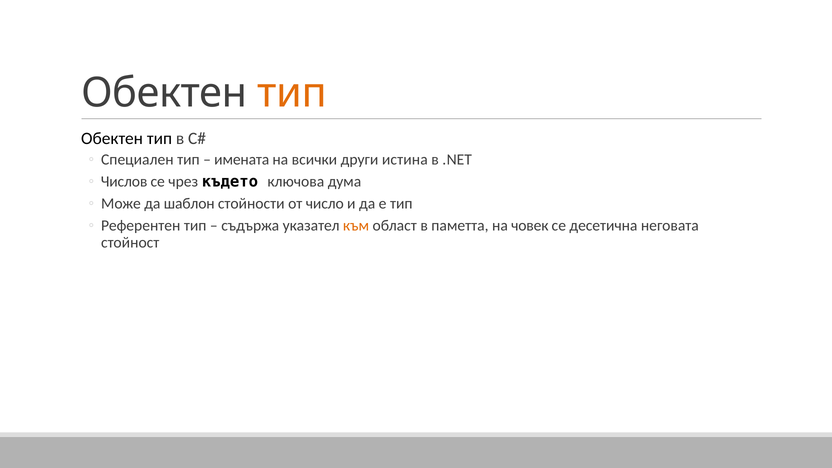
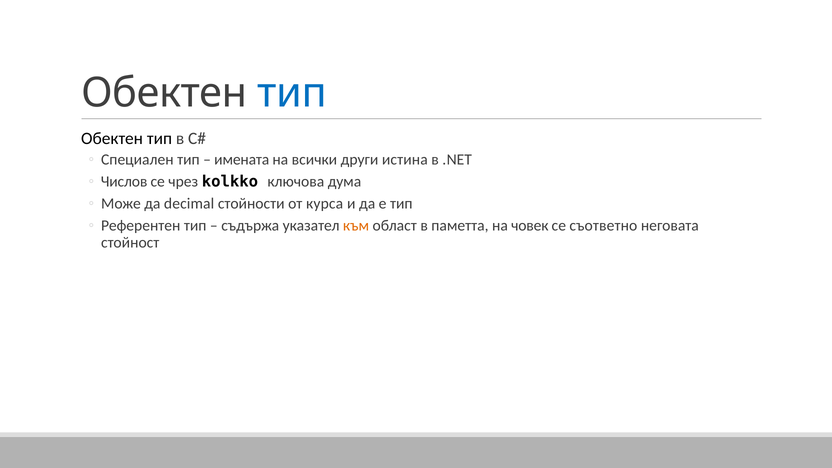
тип colour: orange -> blue (292, 93)
където: където -> kolkko (230, 182)
шаблон: шаблон -> decimal (189, 204)
число: число -> курса (325, 204)
десетична: десетична -> съответно (603, 226)
